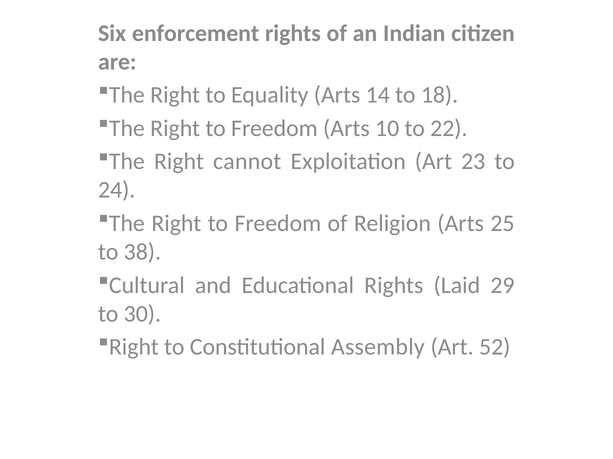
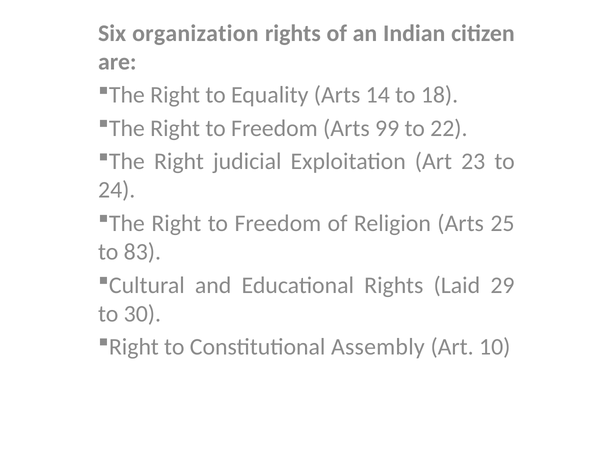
enforcement: enforcement -> organization (195, 33)
10: 10 -> 99 (387, 129)
cannot: cannot -> judicial (247, 162)
38: 38 -> 83 (142, 252)
52: 52 -> 10 (495, 348)
